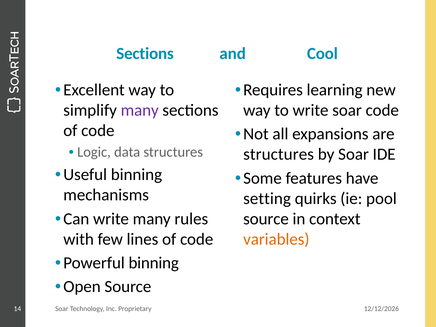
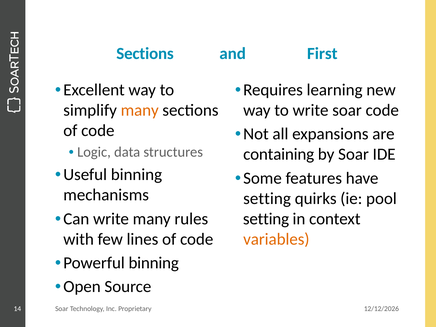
Cool: Cool -> First (322, 54)
many colour: purple -> orange (140, 110)
structures: structures -> containing (279, 154)
source: source -> setting (266, 219)
